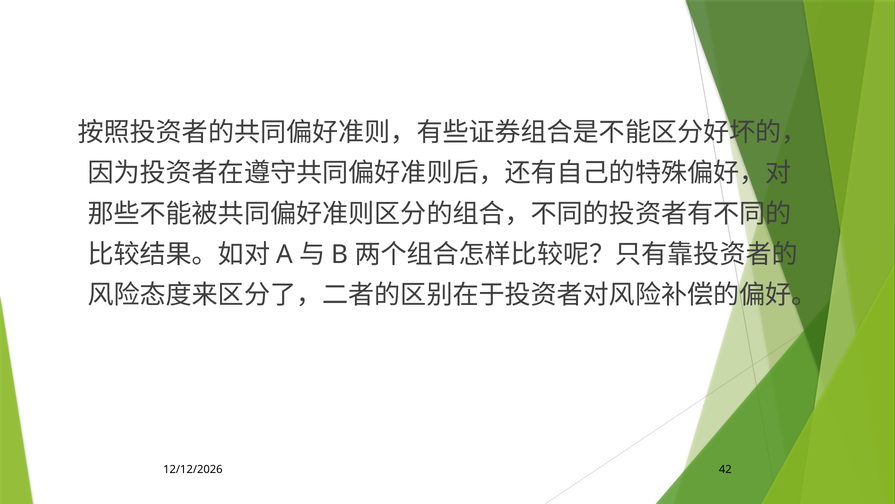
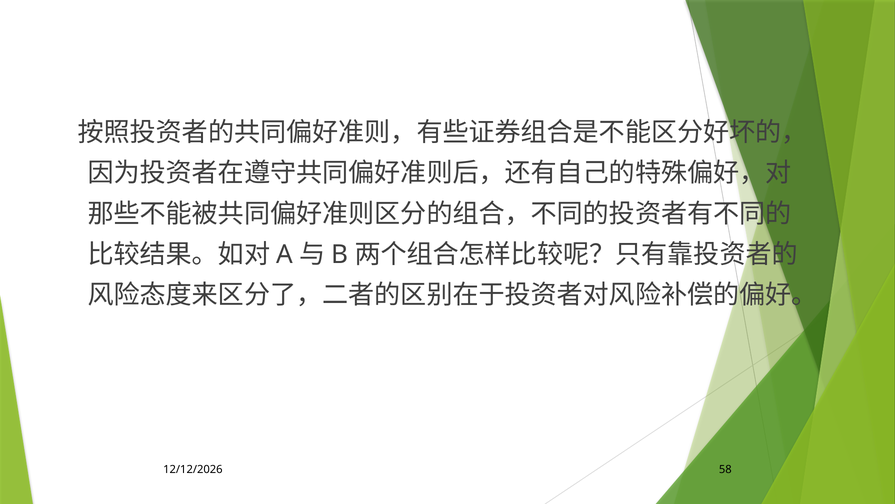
42: 42 -> 58 (725, 469)
